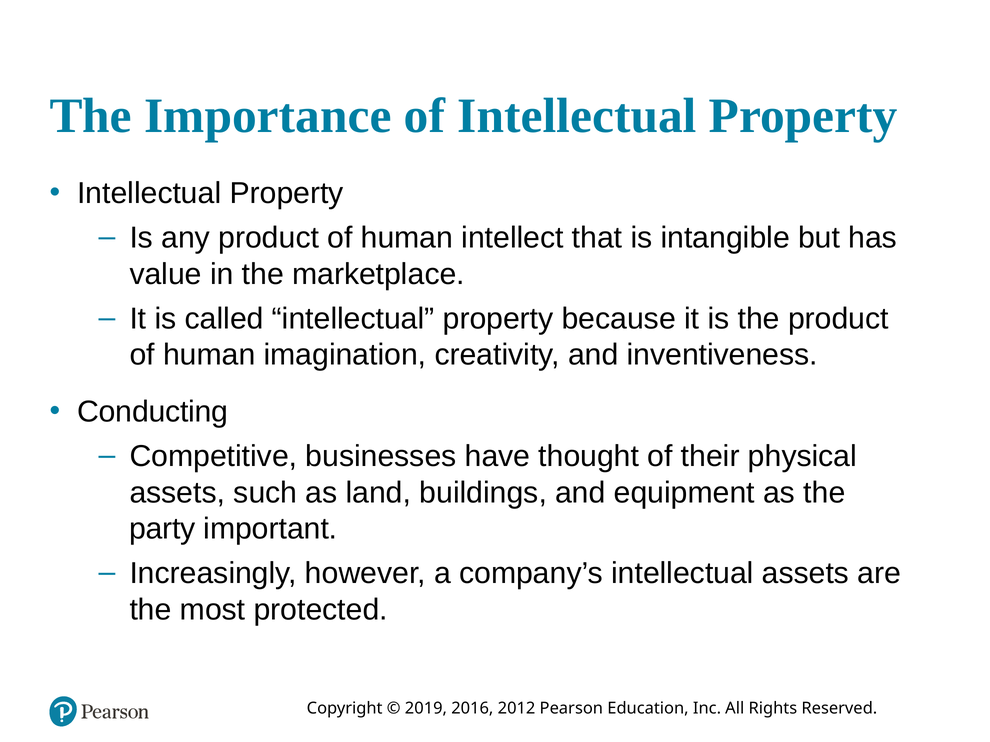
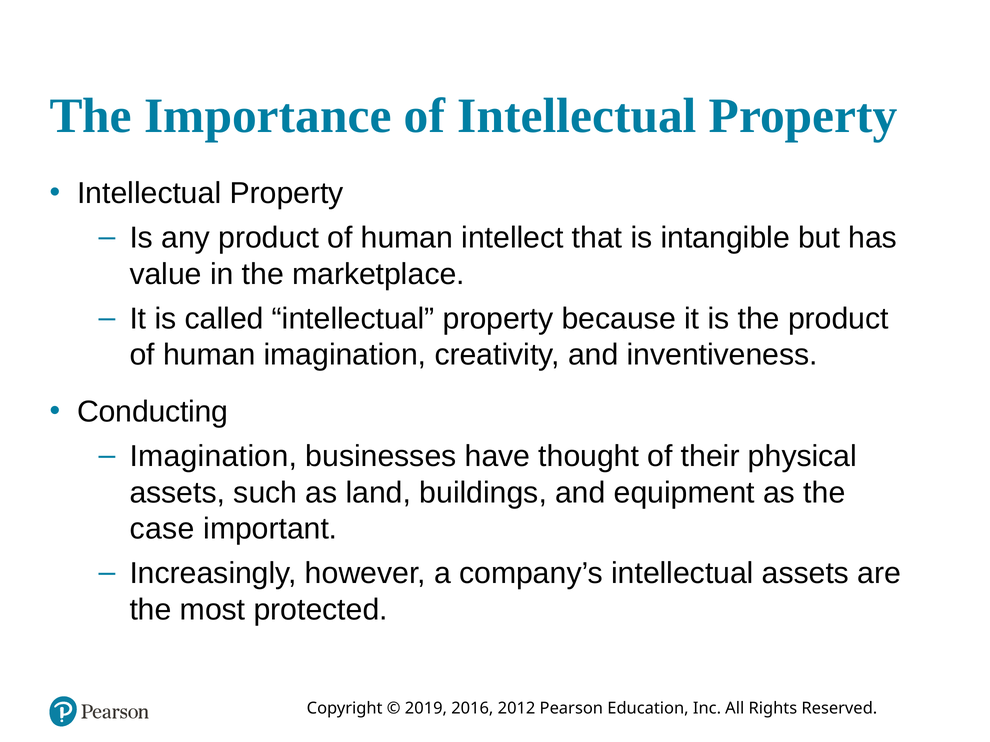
Competitive: Competitive -> Imagination (213, 457)
party: party -> case (162, 529)
